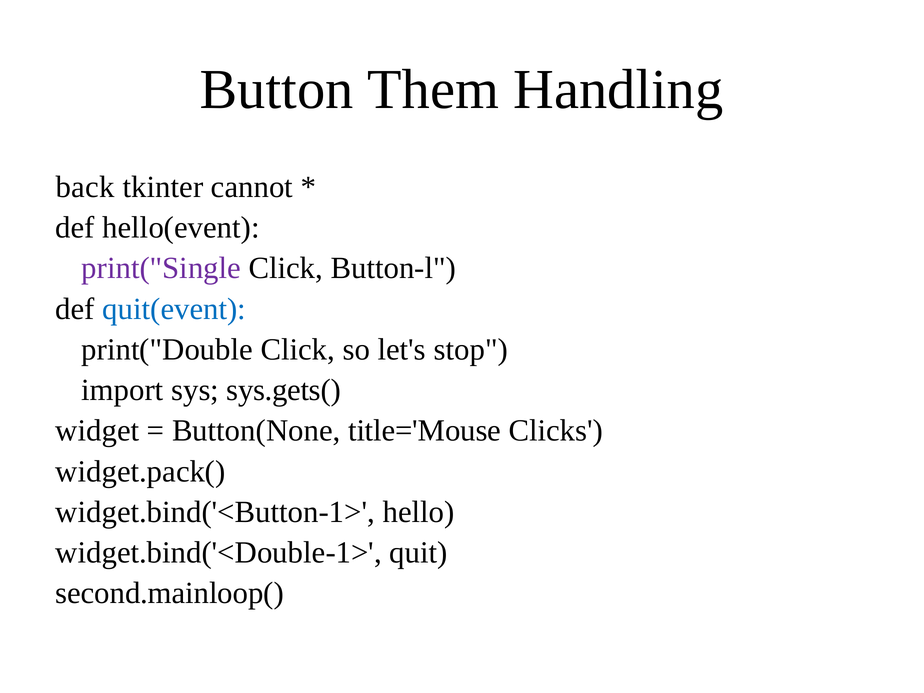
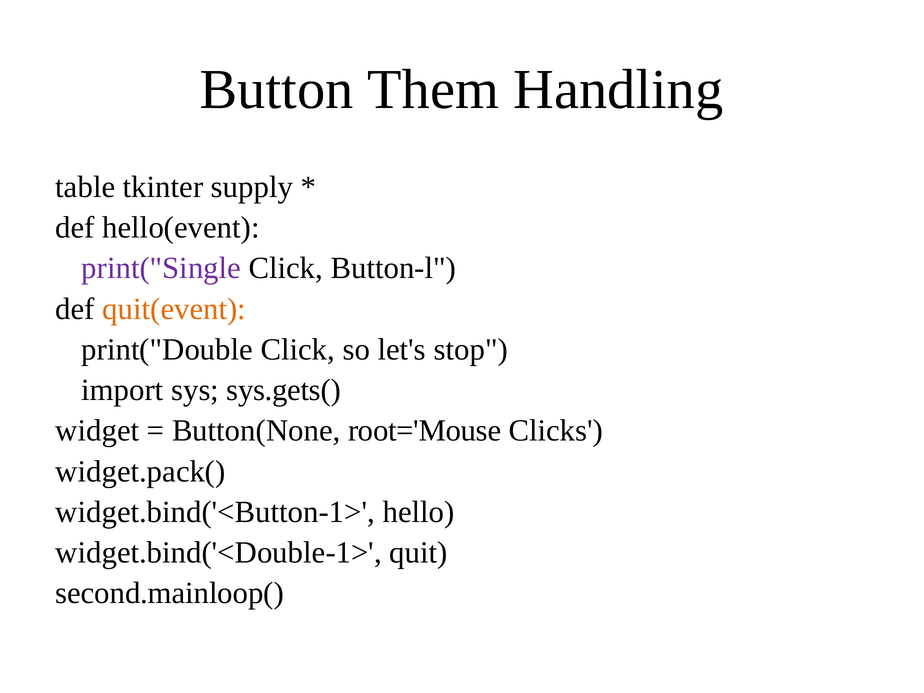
back: back -> table (85, 187)
cannot: cannot -> supply (252, 187)
quit(event colour: blue -> orange (174, 309)
title='Mouse: title='Mouse -> root='Mouse (425, 431)
